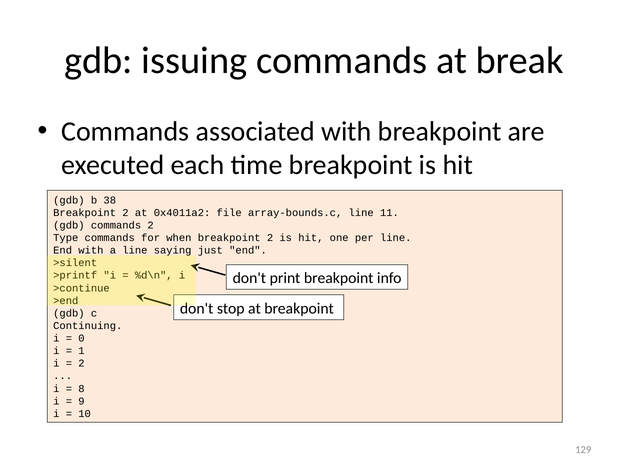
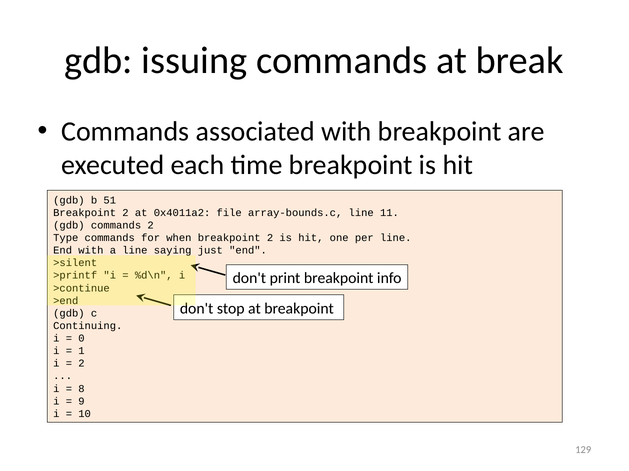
38: 38 -> 51 (110, 200)
